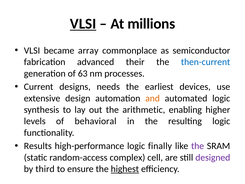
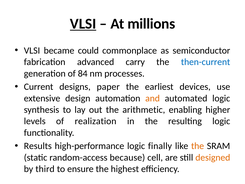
array: array -> could (88, 50)
their: their -> carry (135, 62)
63: 63 -> 84 (83, 73)
needs: needs -> paper (108, 87)
behavioral: behavioral -> realization (96, 121)
the colour: purple -> orange (198, 146)
complex: complex -> because (127, 157)
designed colour: purple -> orange (213, 157)
highest underline: present -> none (125, 169)
